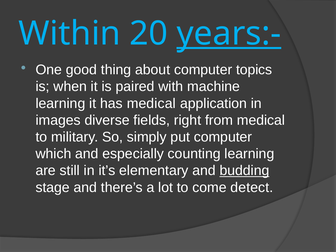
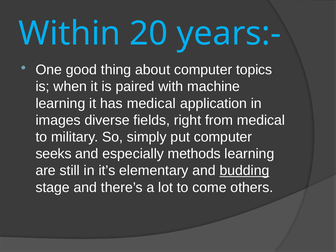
years:- underline: present -> none (229, 33)
which: which -> seeks (54, 154)
counting: counting -> methods (194, 154)
detect: detect -> others (252, 187)
